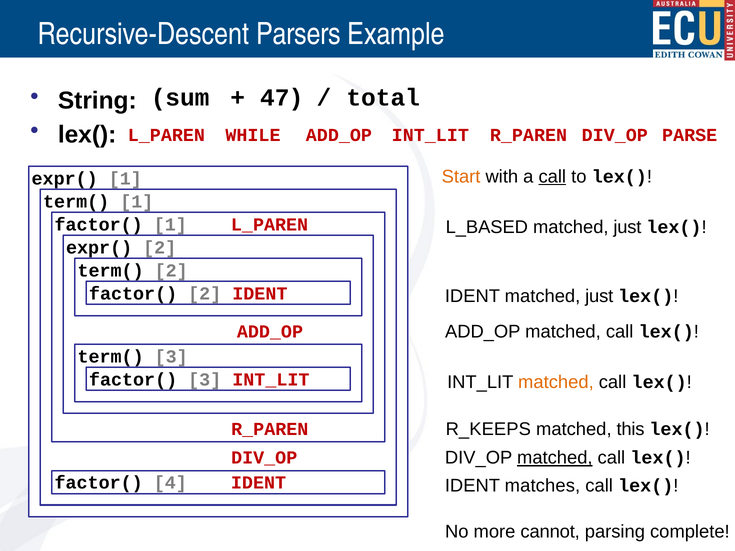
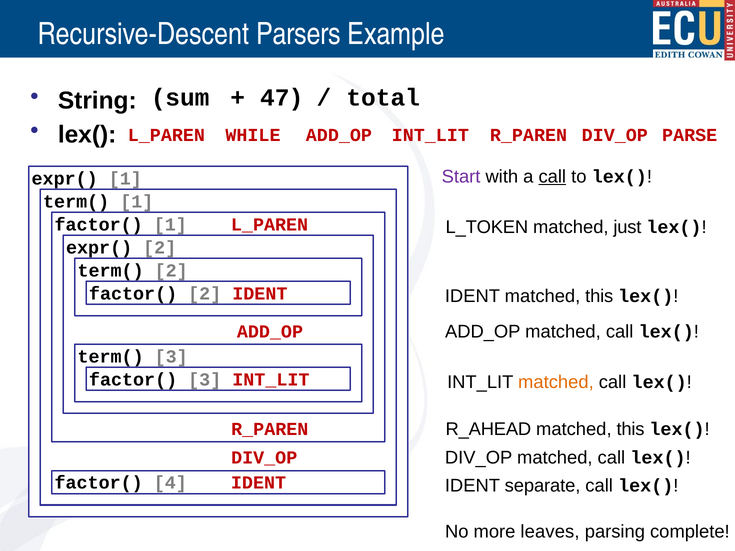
Start colour: orange -> purple (461, 177)
L_BASED: L_BASED -> L_TOKEN (487, 227)
IDENT matched just: just -> this (599, 296)
R_KEEPS: R_KEEPS -> R_AHEAD (488, 429)
matched underline: present -> none (555, 458)
matches: matches -> separate (543, 486)
cannot: cannot -> leaves (550, 532)
